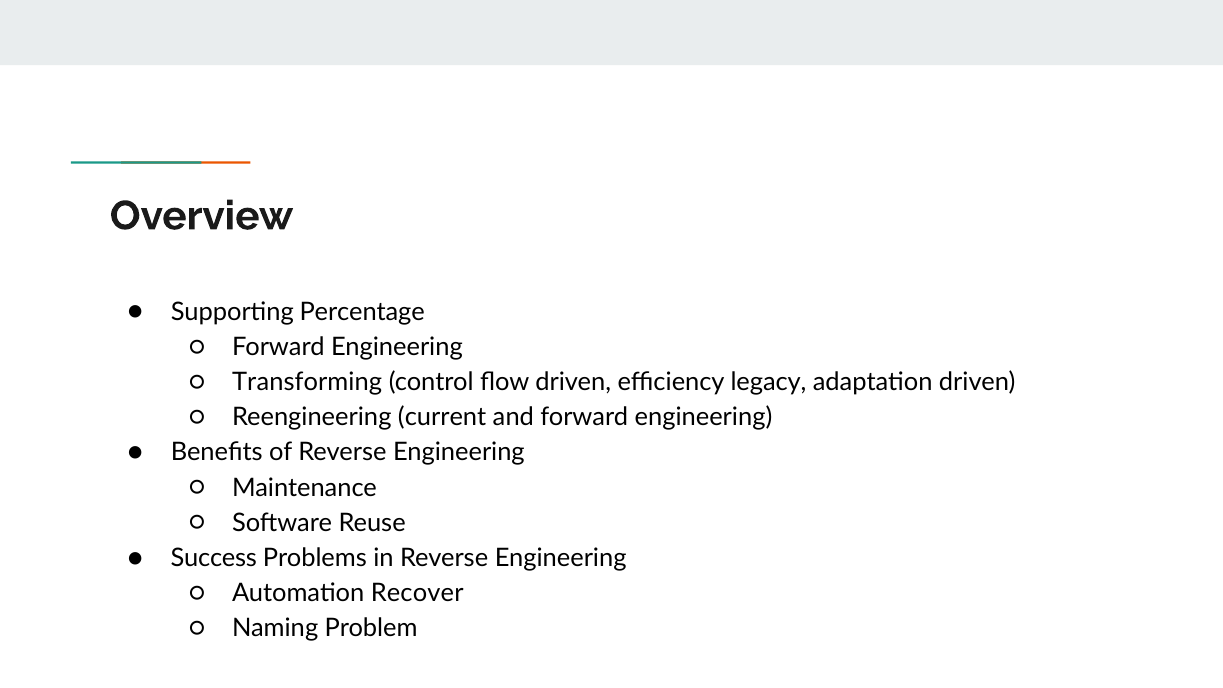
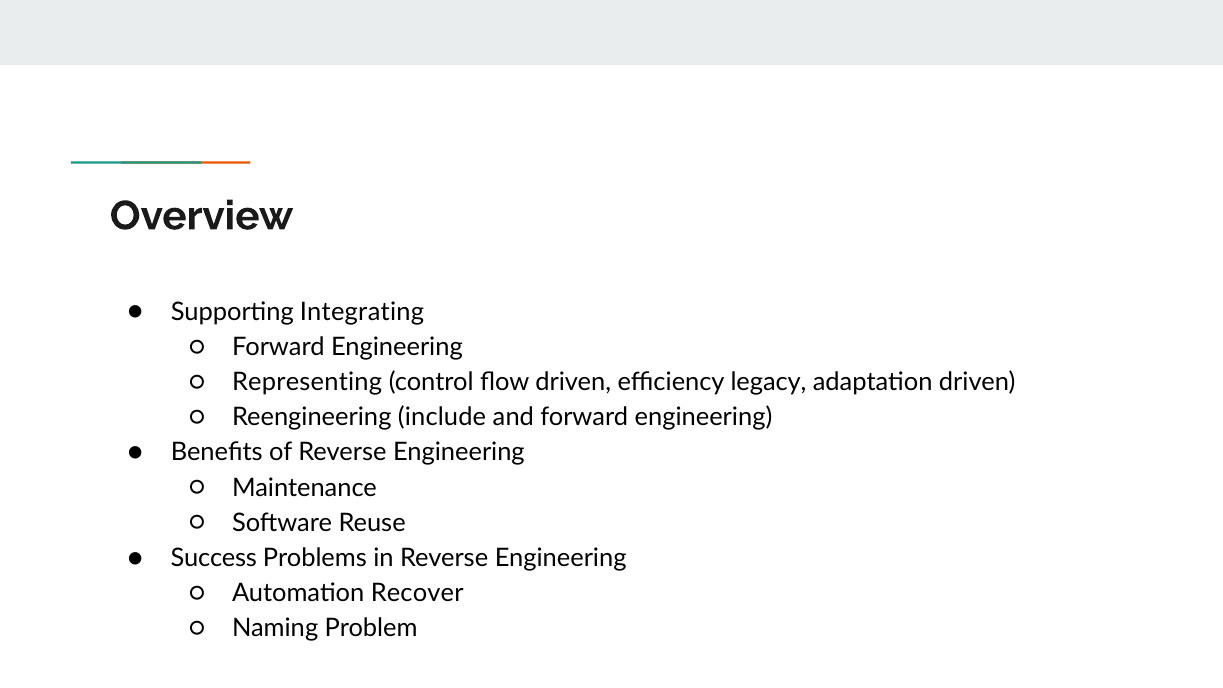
Percentage: Percentage -> Integrating (362, 312)
Transforming: Transforming -> Representing (307, 382)
current: current -> include (442, 417)
